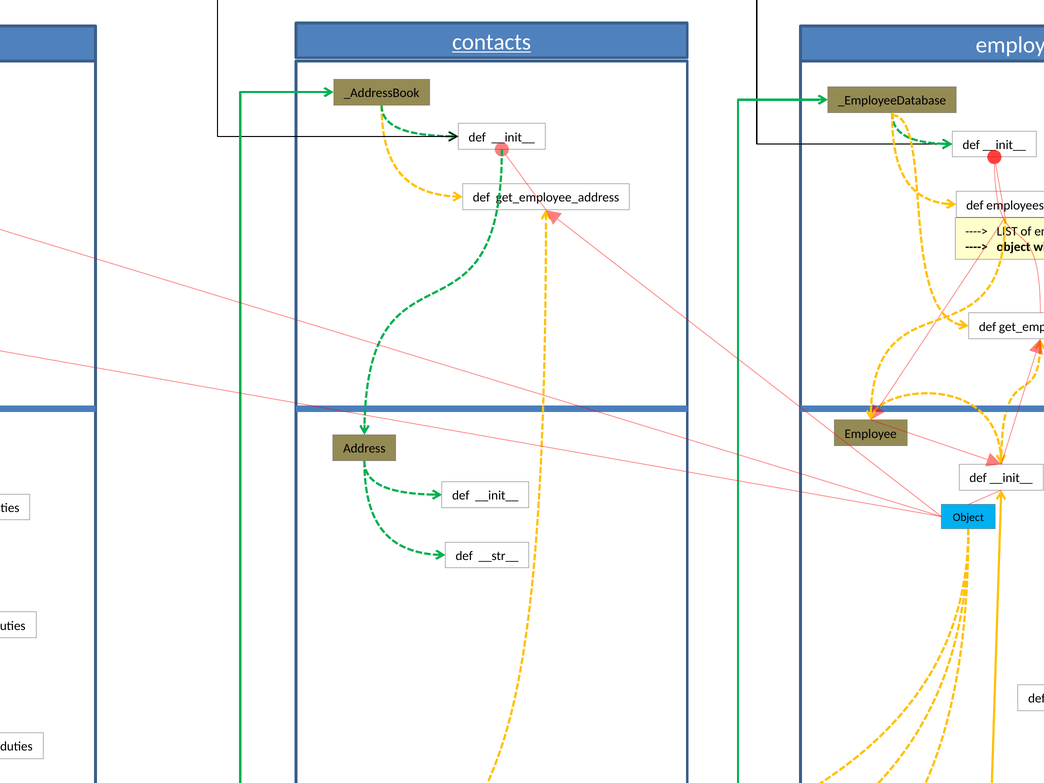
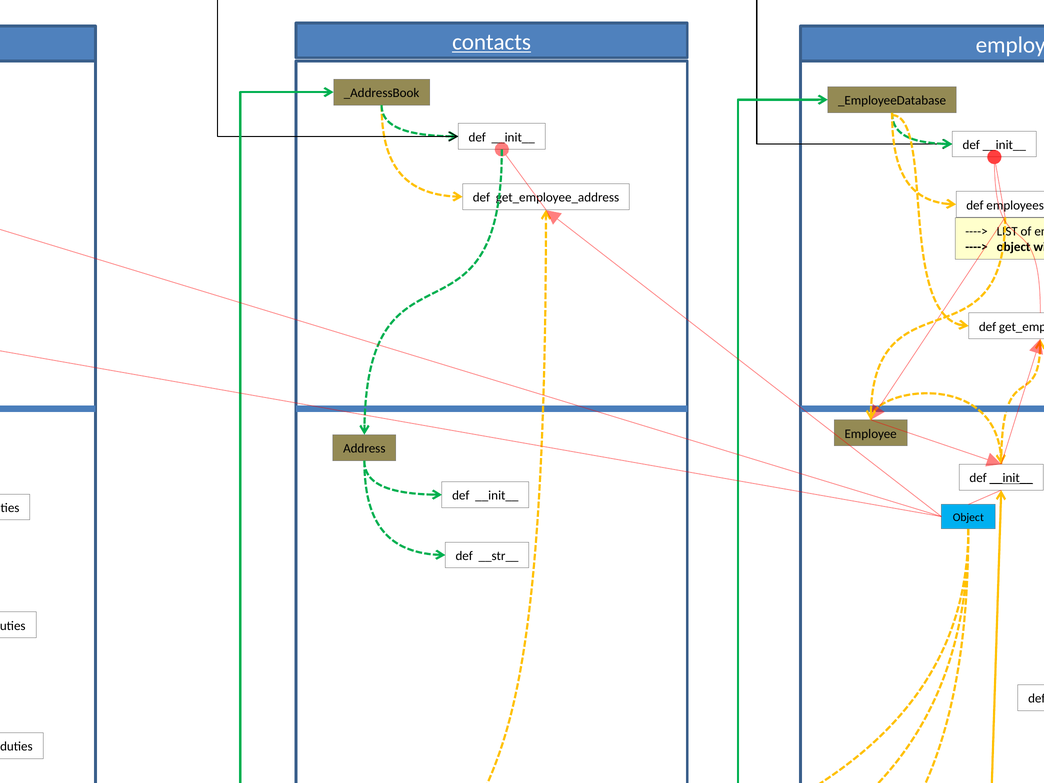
__init__ underline: none -> present (1011, 478)
